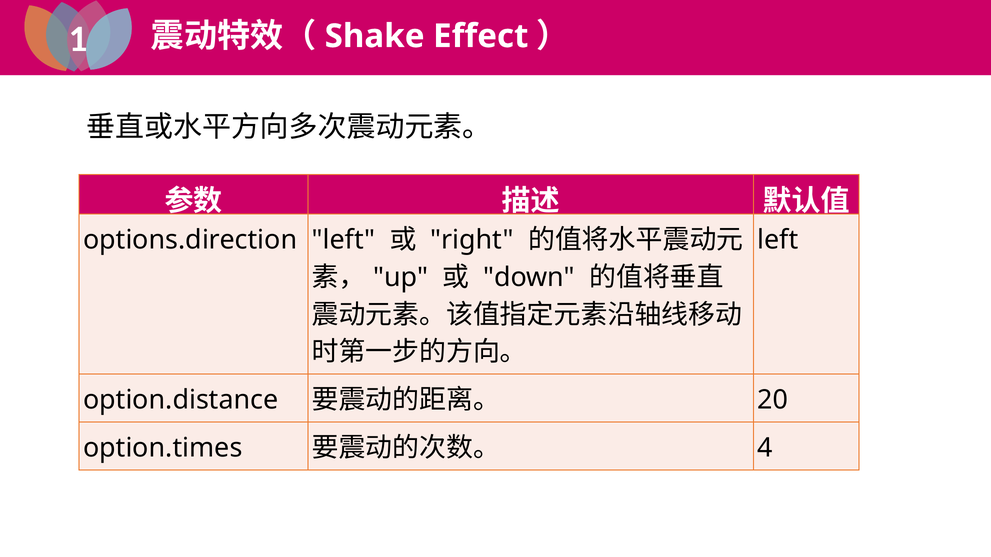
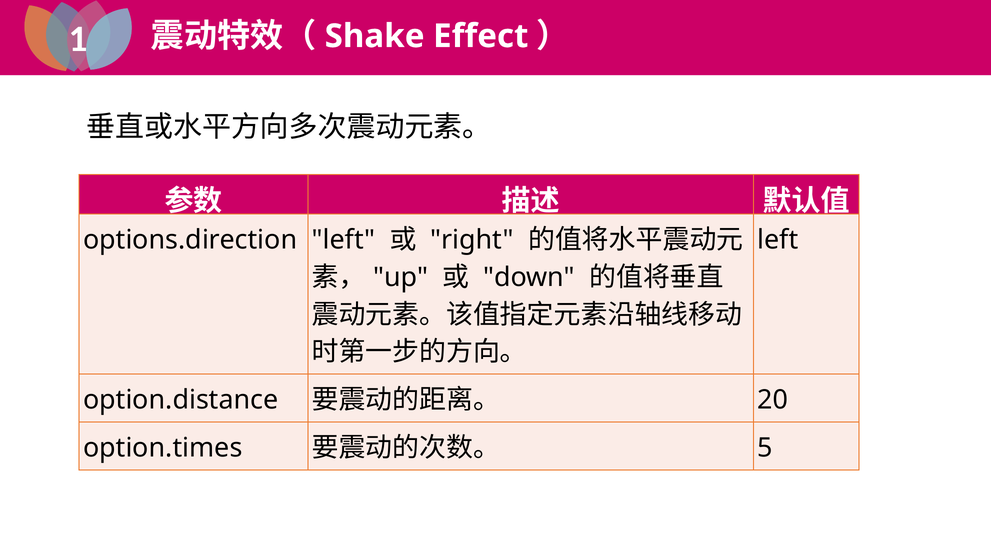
4: 4 -> 5 (765, 448)
